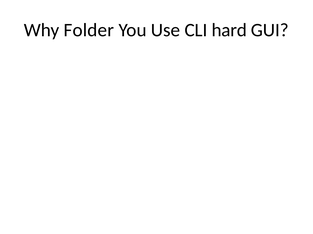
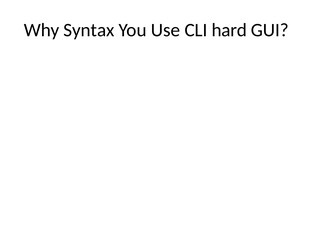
Folder: Folder -> Syntax (89, 30)
